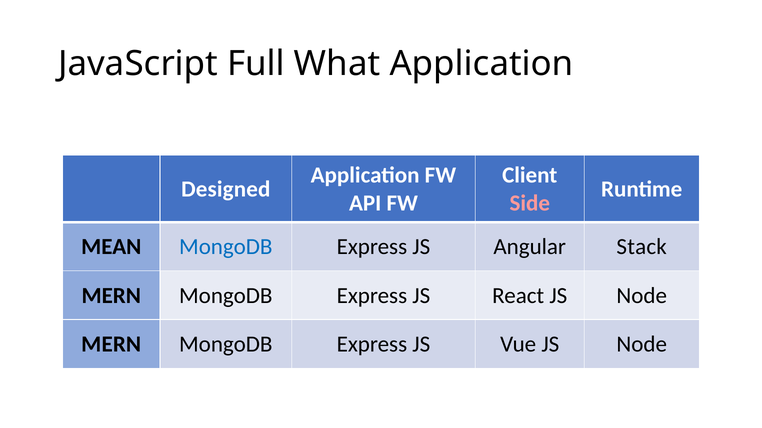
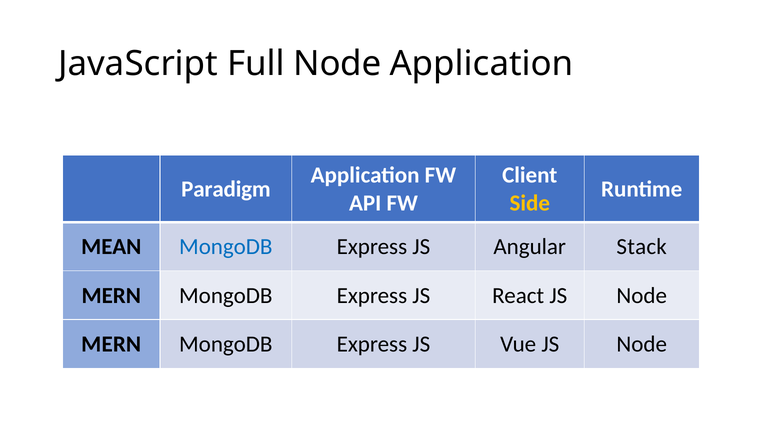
Full What: What -> Node (337, 64)
Designed: Designed -> Paradigm (226, 189)
Side colour: pink -> yellow (530, 203)
